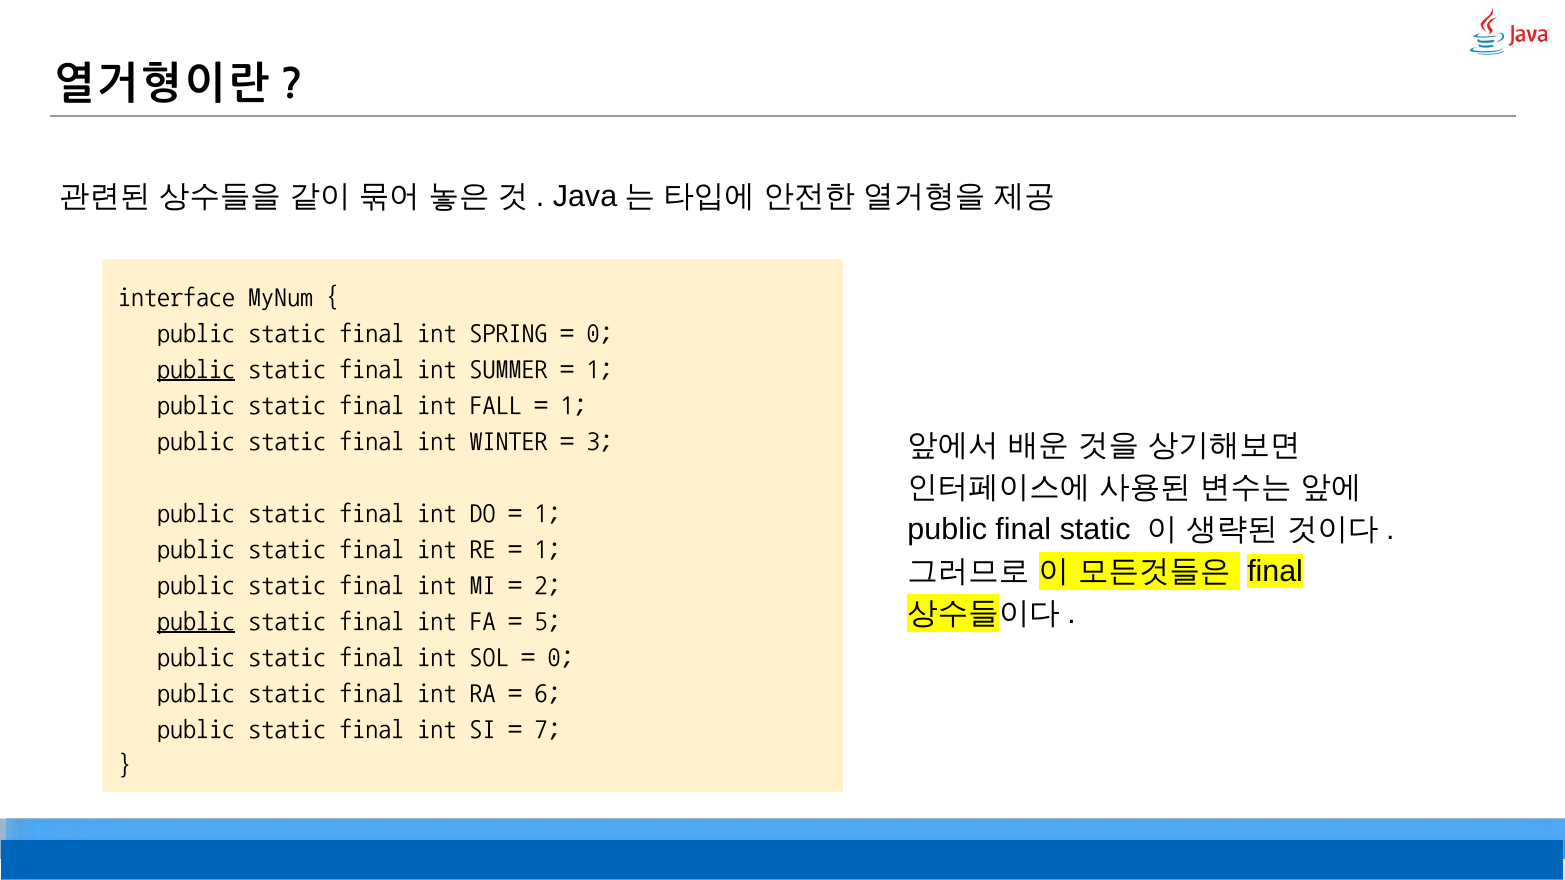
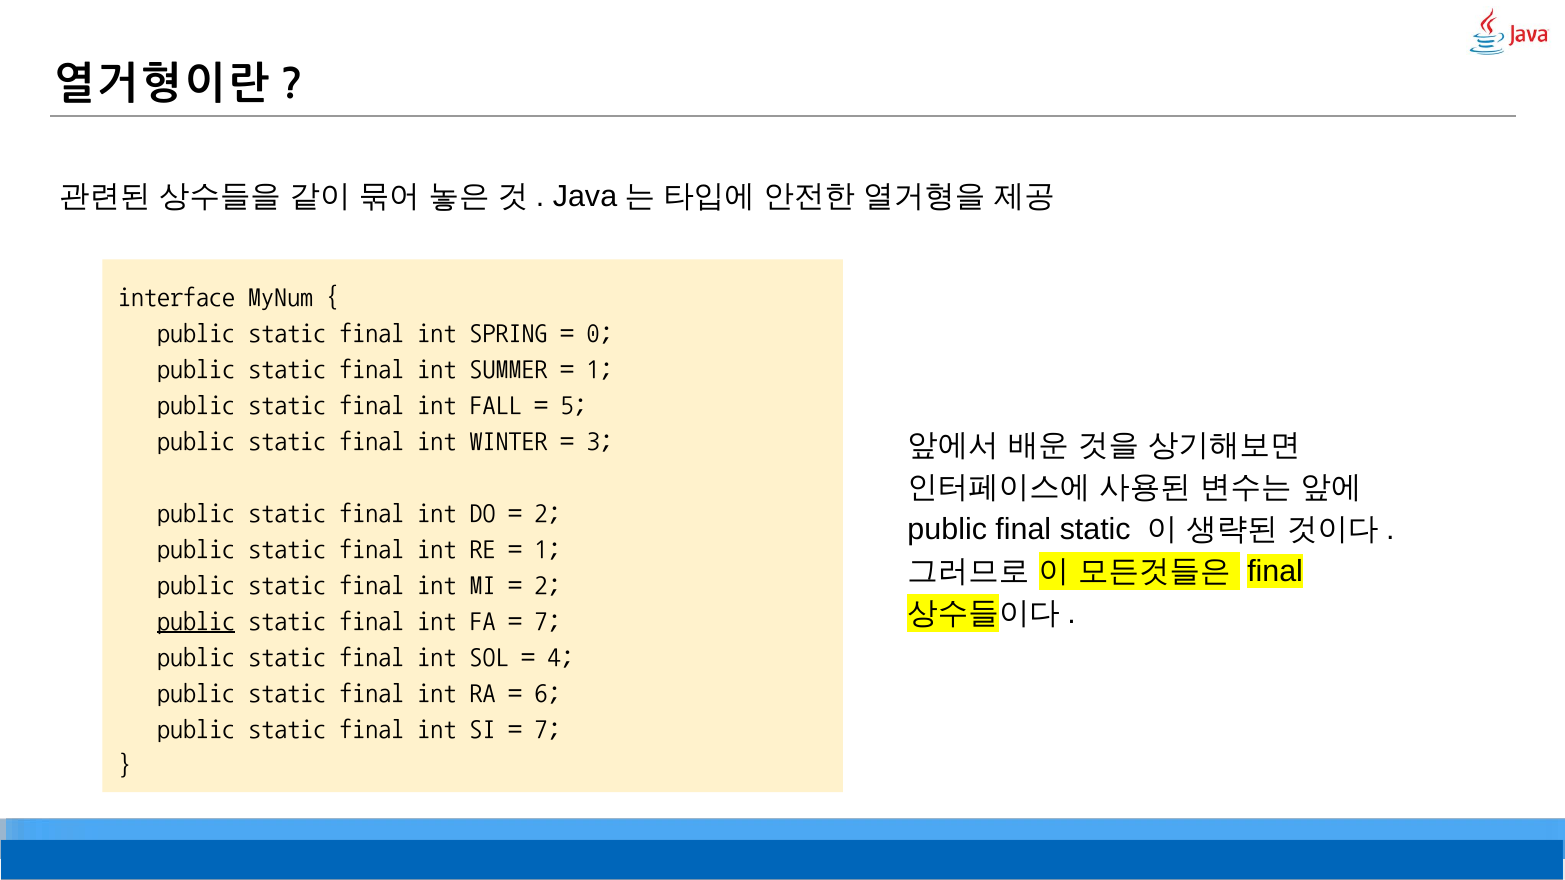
public underline: present -> none (196, 369)
1: 1 -> 5 (574, 405)
1: 1 -> 2 (548, 513)
5: 5 -> 7 (548, 621)
0: 0 -> 4 (561, 657)
